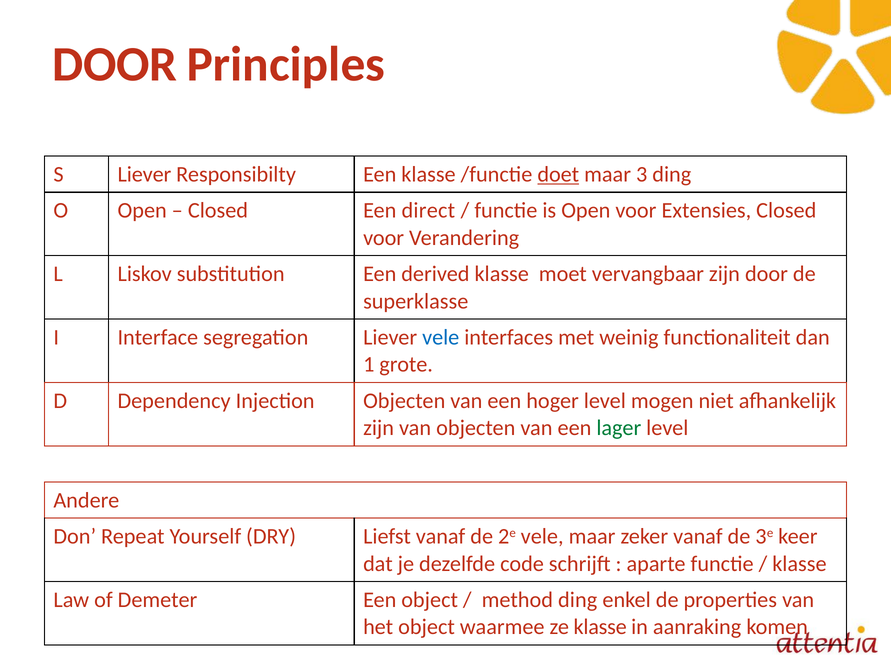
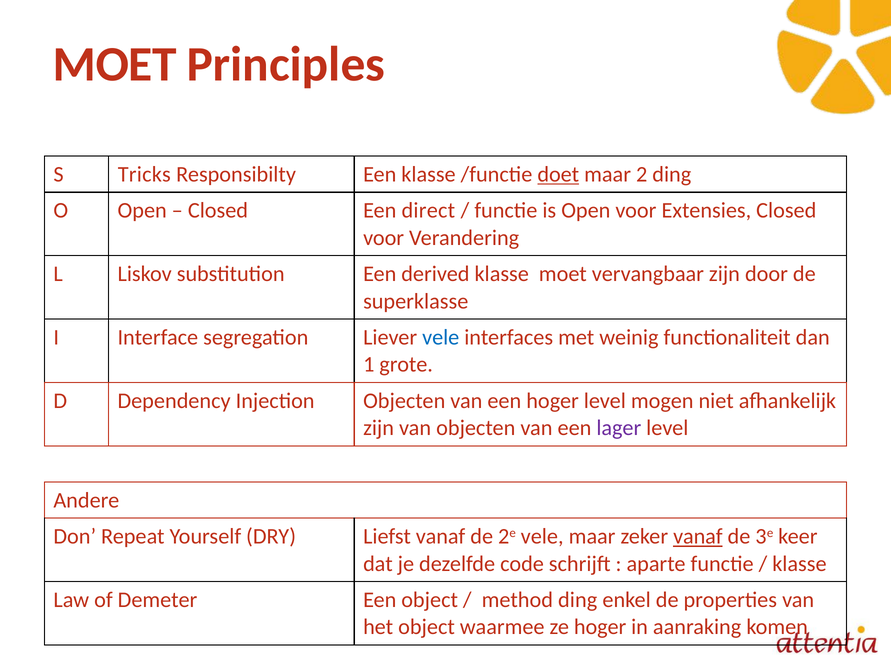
DOOR: DOOR -> MOET (115, 64)
S Liever: Liever -> Tricks (144, 174)
3: 3 -> 2 (642, 174)
lager colour: green -> purple (619, 428)
vanaf underline: none -> present (698, 536)
ze klasse: klasse -> hoger (600, 626)
